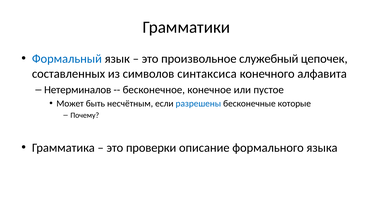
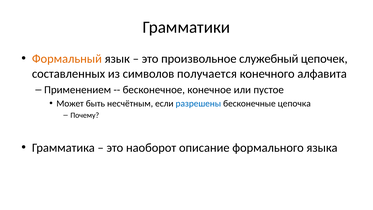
Формальный colour: blue -> orange (67, 59)
синтаксиса: синтаксиса -> получается (207, 74)
Нетерминалов: Нетерминалов -> Применением (78, 90)
которые: которые -> цепочка (294, 104)
проверки: проверки -> наоборот (151, 148)
